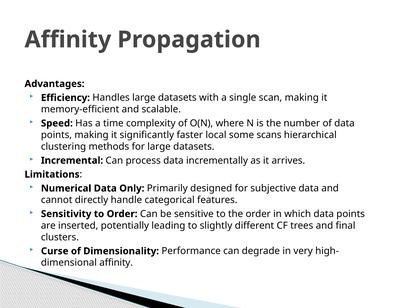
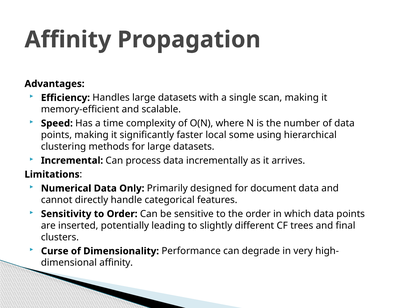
scans: scans -> using (269, 135)
subjective: subjective -> document (273, 188)
